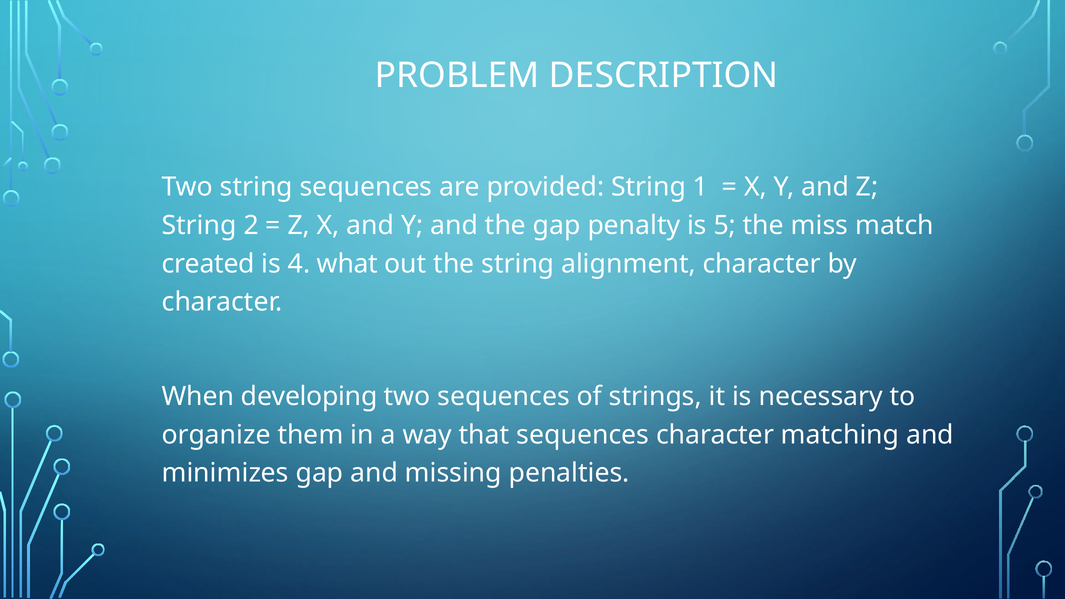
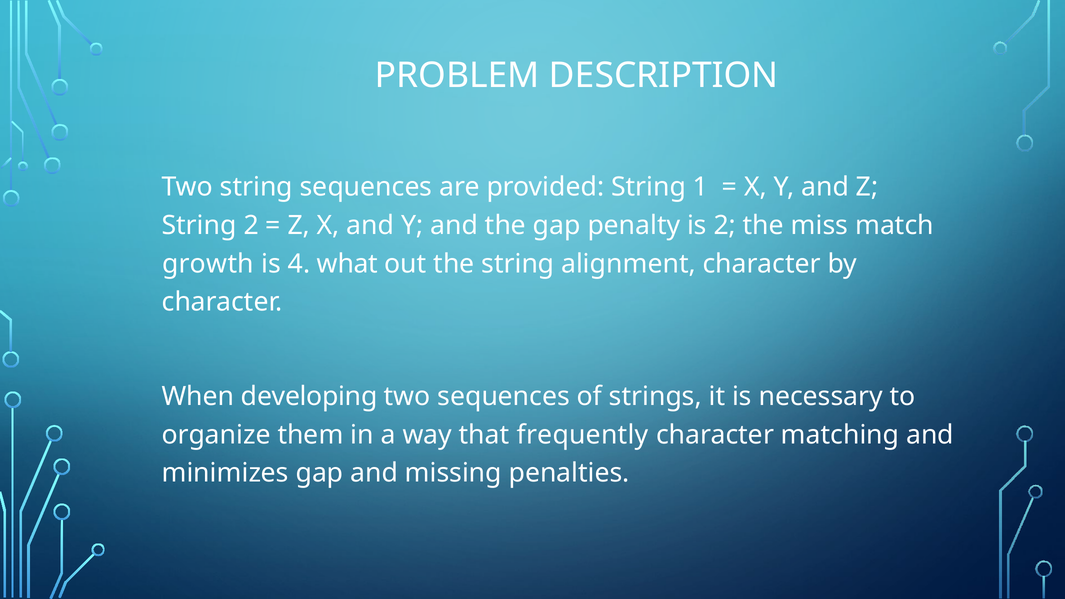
is 5: 5 -> 2 (725, 226)
created: created -> growth (208, 264)
that sequences: sequences -> frequently (583, 435)
